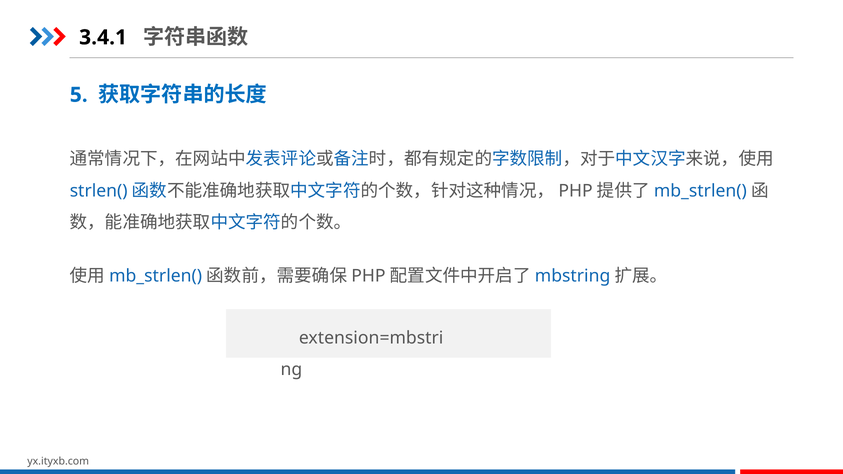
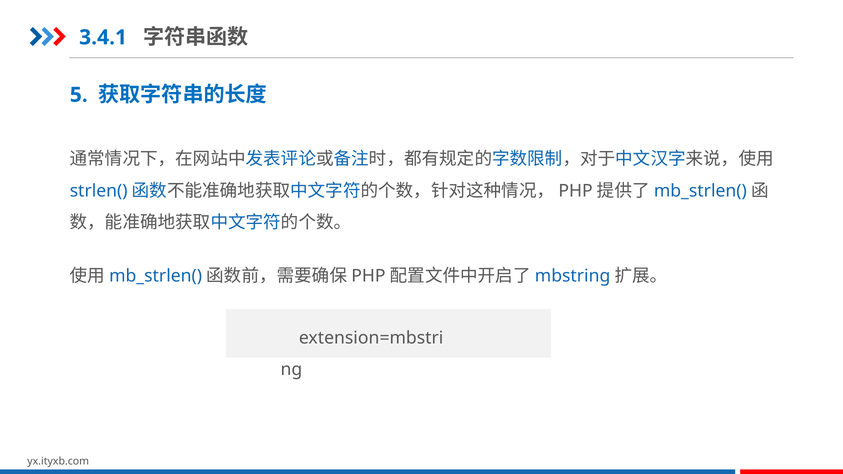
3.4.1 colour: black -> blue (103, 37)
